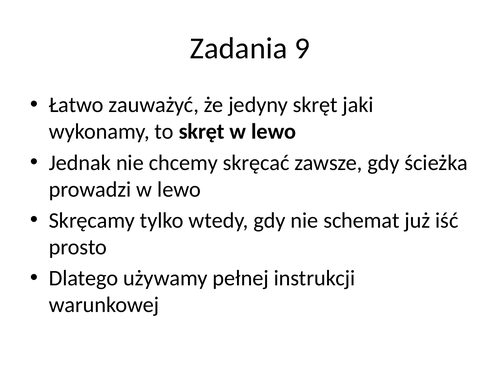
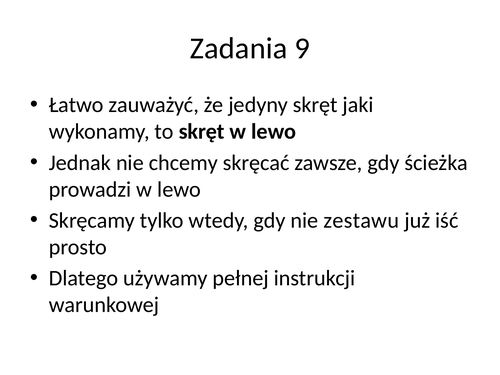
schemat: schemat -> zestawu (361, 220)
